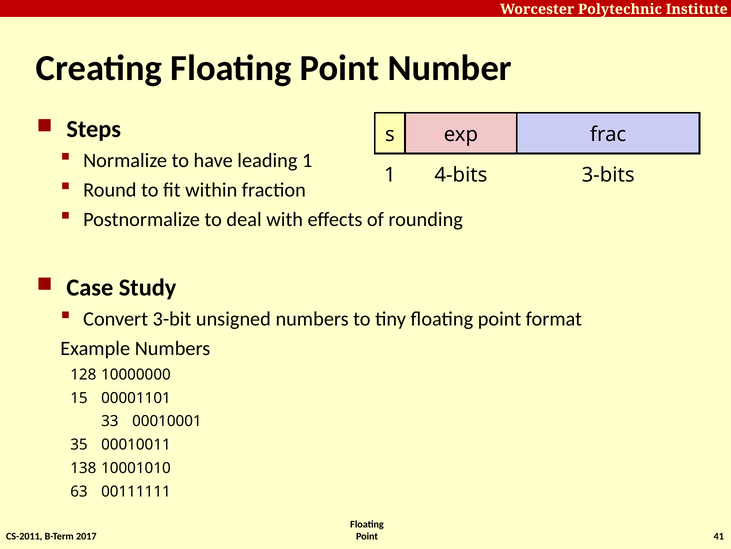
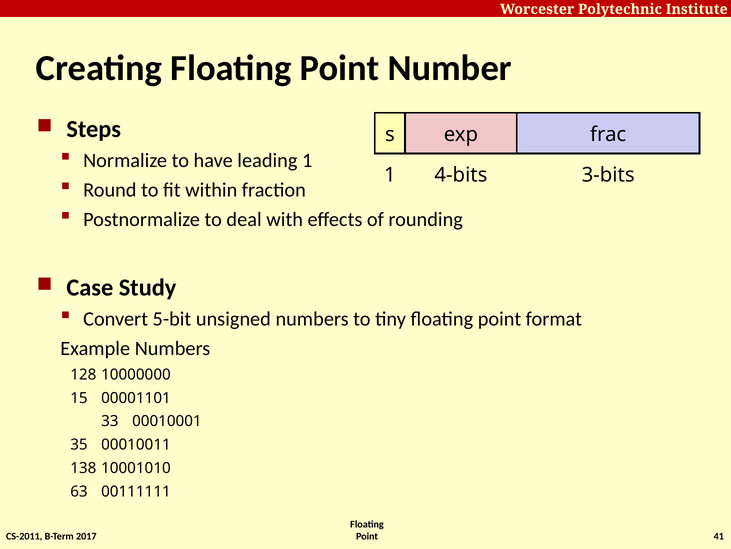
3-bit: 3-bit -> 5-bit (172, 319)
